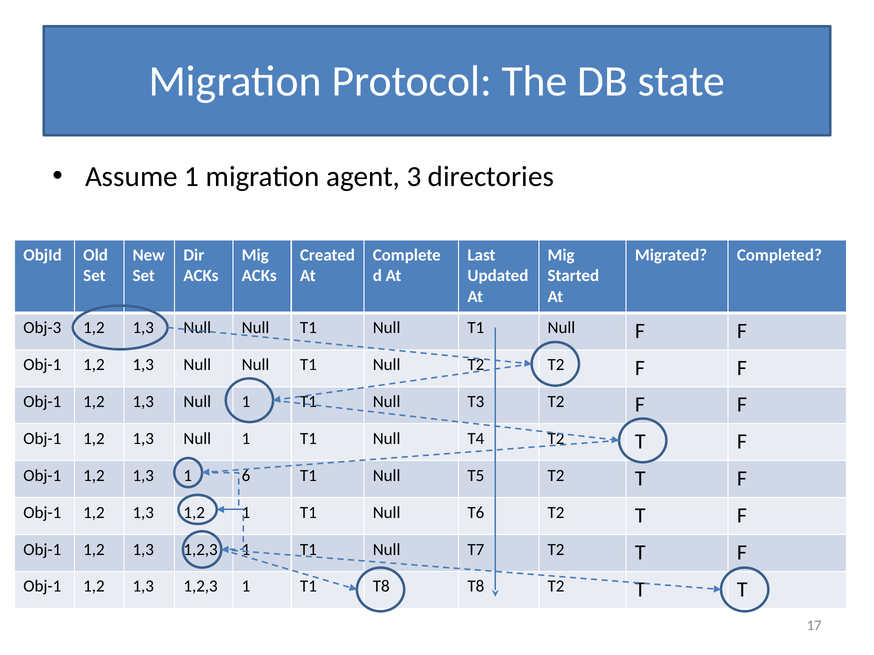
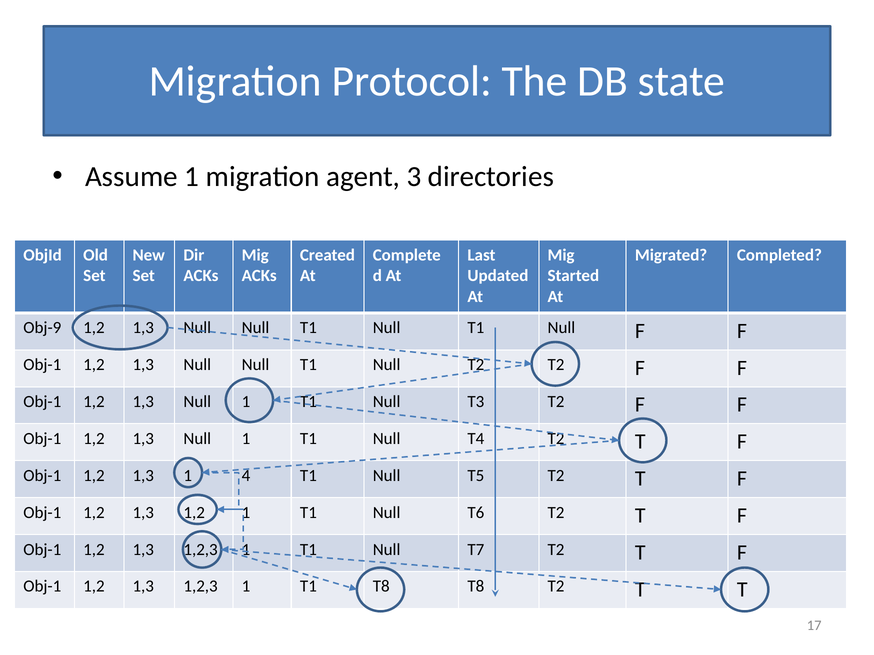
Obj-3: Obj-3 -> Obj-9 (42, 328)
6: 6 -> 4 (246, 476)
